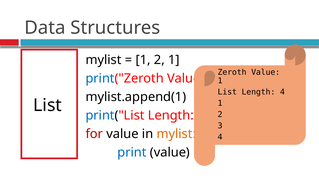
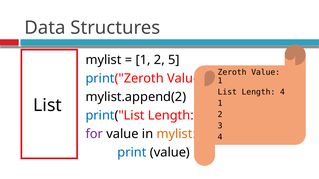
2 1: 1 -> 5 (174, 60)
mylist.append(1: mylist.append(1 -> mylist.append(2 (136, 97)
for colour: red -> purple (94, 134)
